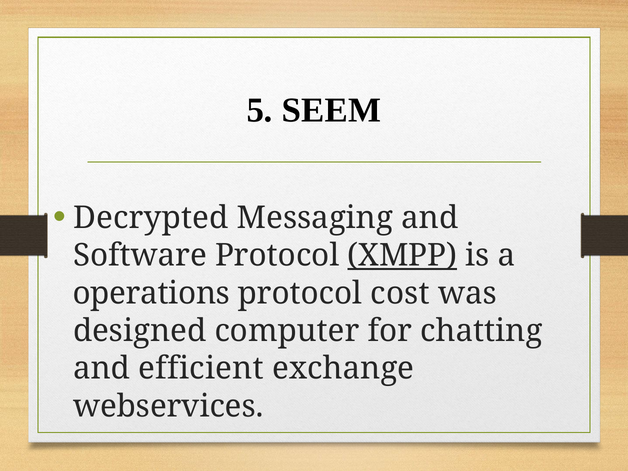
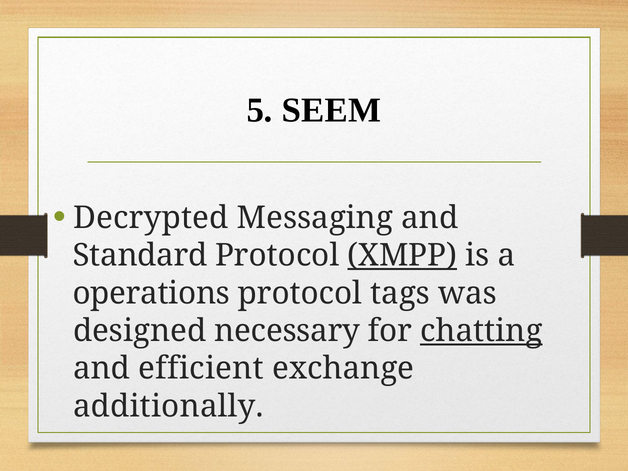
Software: Software -> Standard (140, 255)
cost: cost -> tags (400, 293)
computer: computer -> necessary (287, 331)
chatting underline: none -> present (481, 331)
webservices: webservices -> additionally (168, 406)
